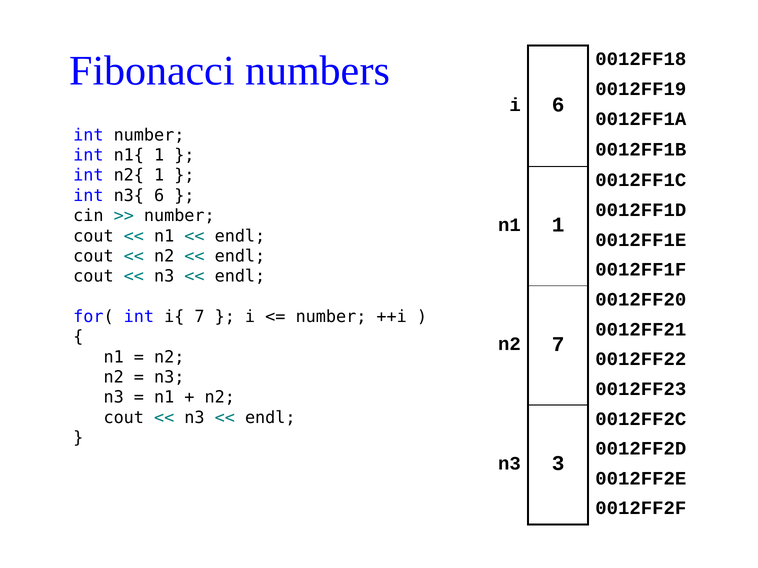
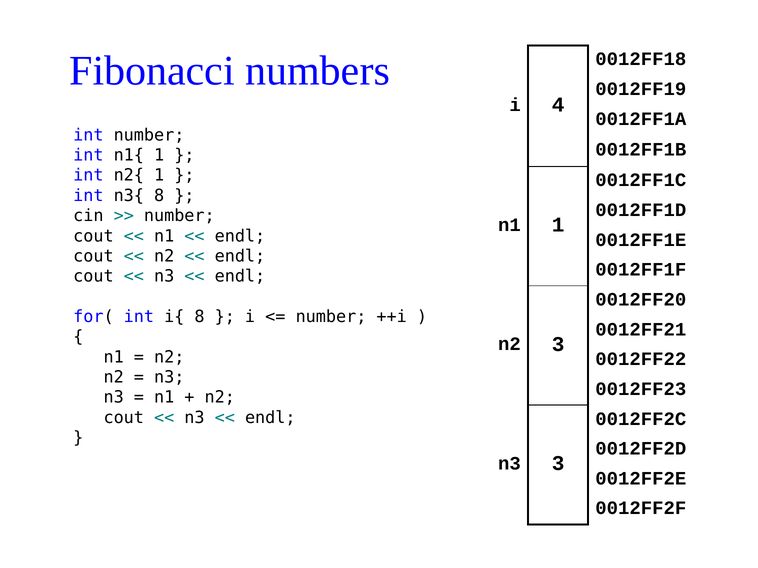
i 6: 6 -> 4 (558, 105)
n3{ 6: 6 -> 8 (159, 196)
i{ 7: 7 -> 8 (200, 317)
n2 7: 7 -> 3 (558, 344)
